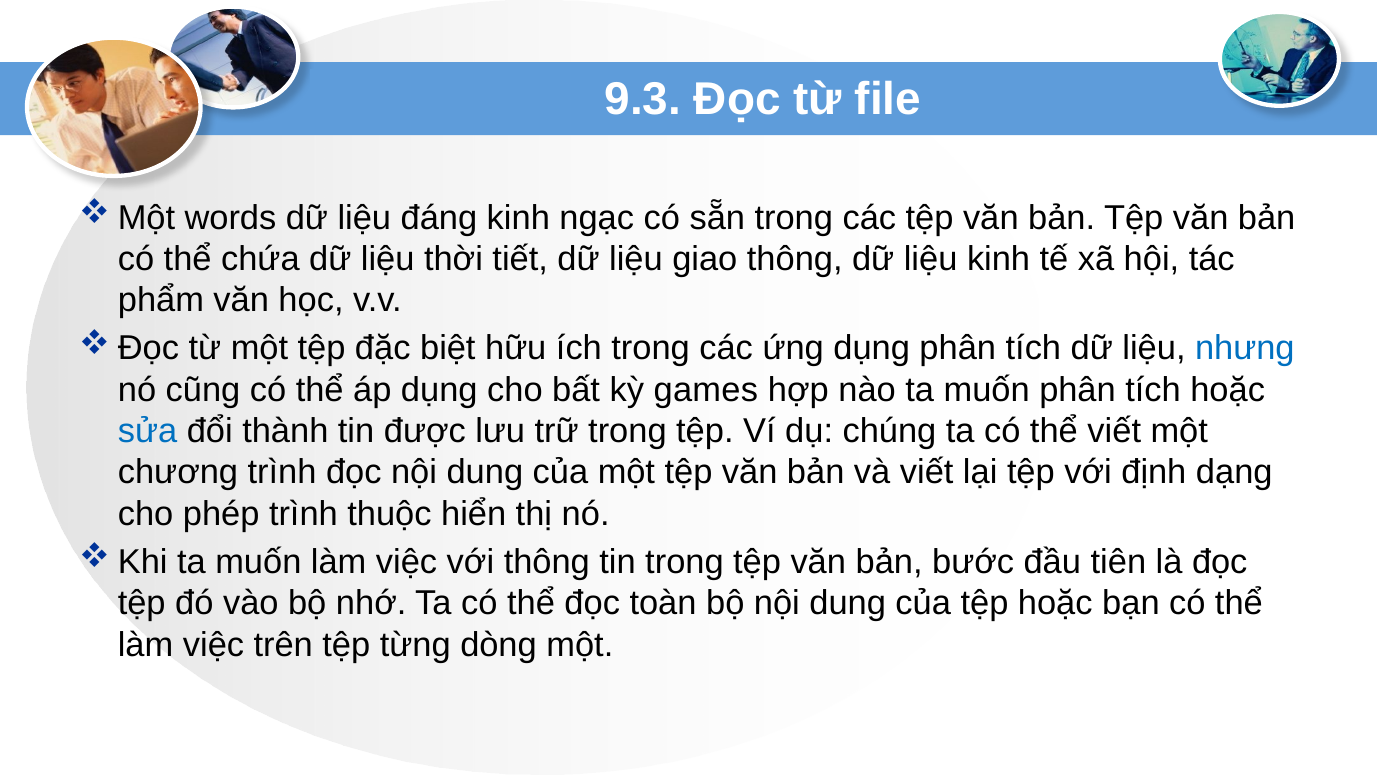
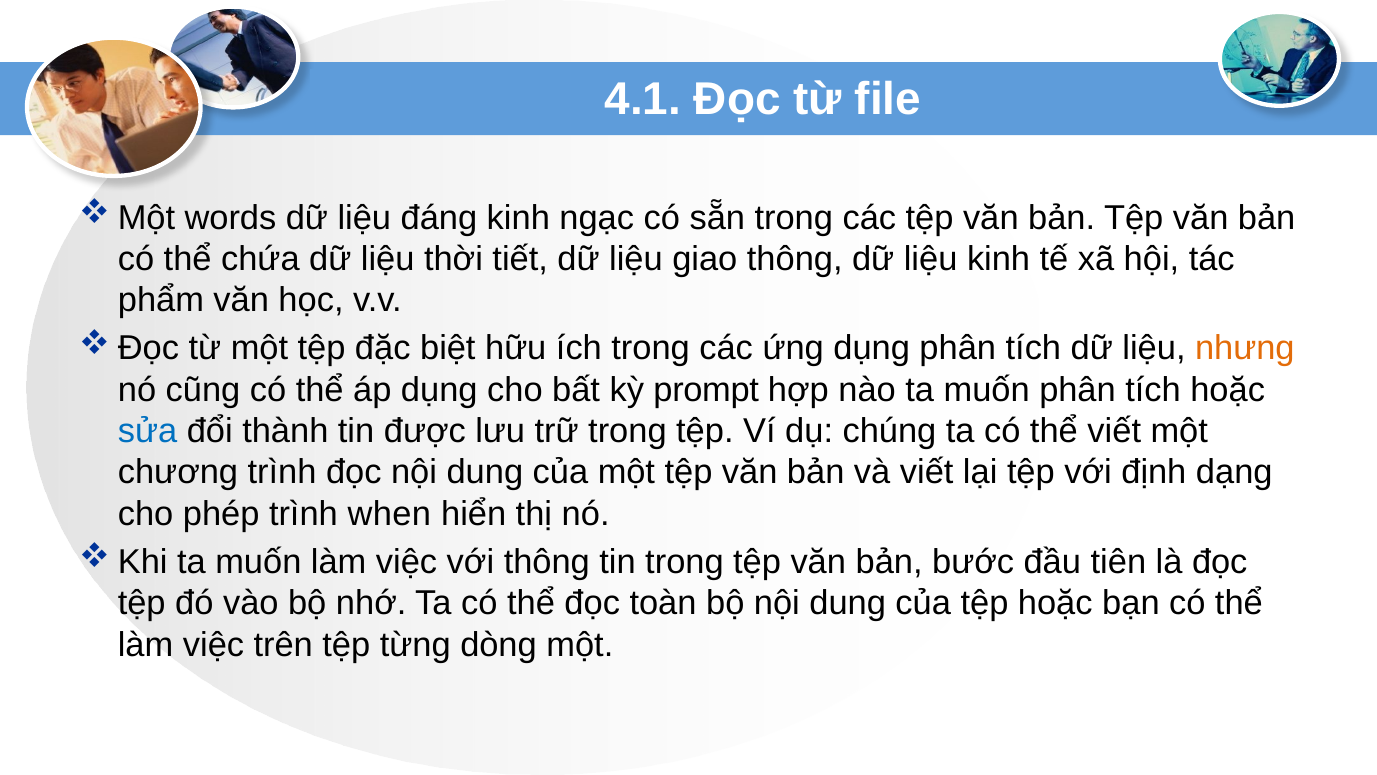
9.3: 9.3 -> 4.1 (643, 100)
nhưng colour: blue -> orange (1245, 348)
games: games -> prompt (706, 390)
thuộc: thuộc -> when (389, 514)
